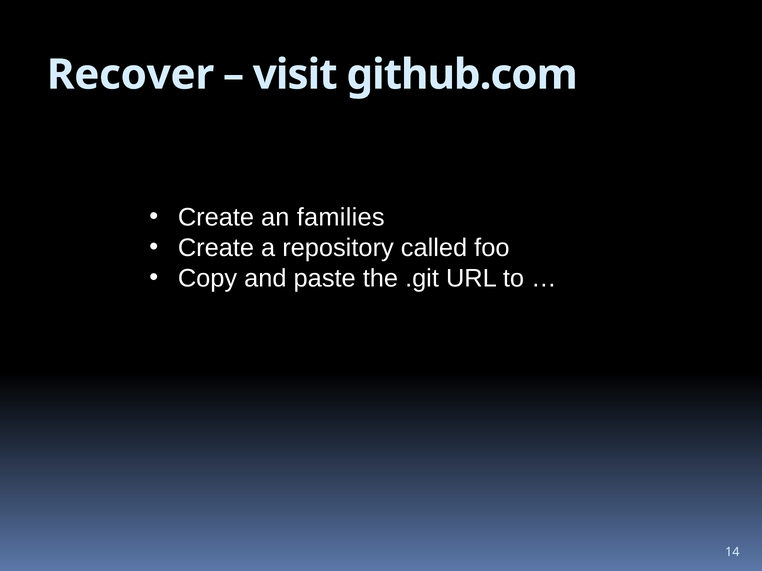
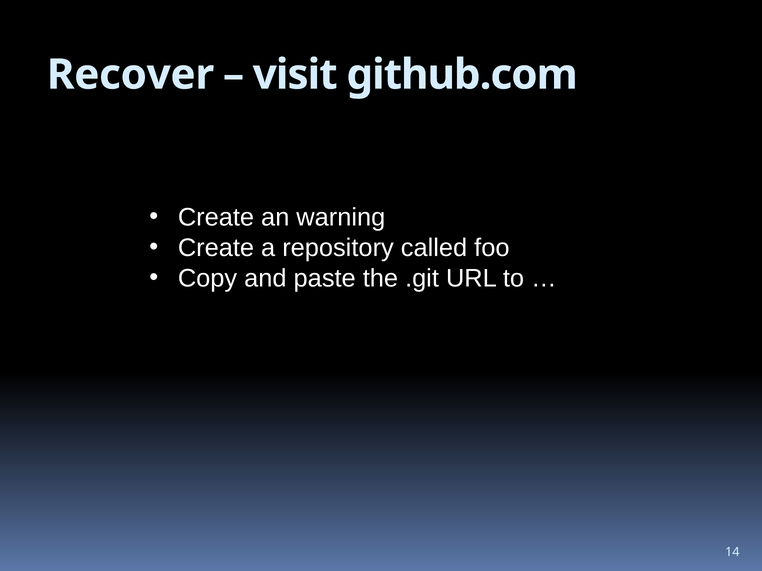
families: families -> warning (341, 218)
